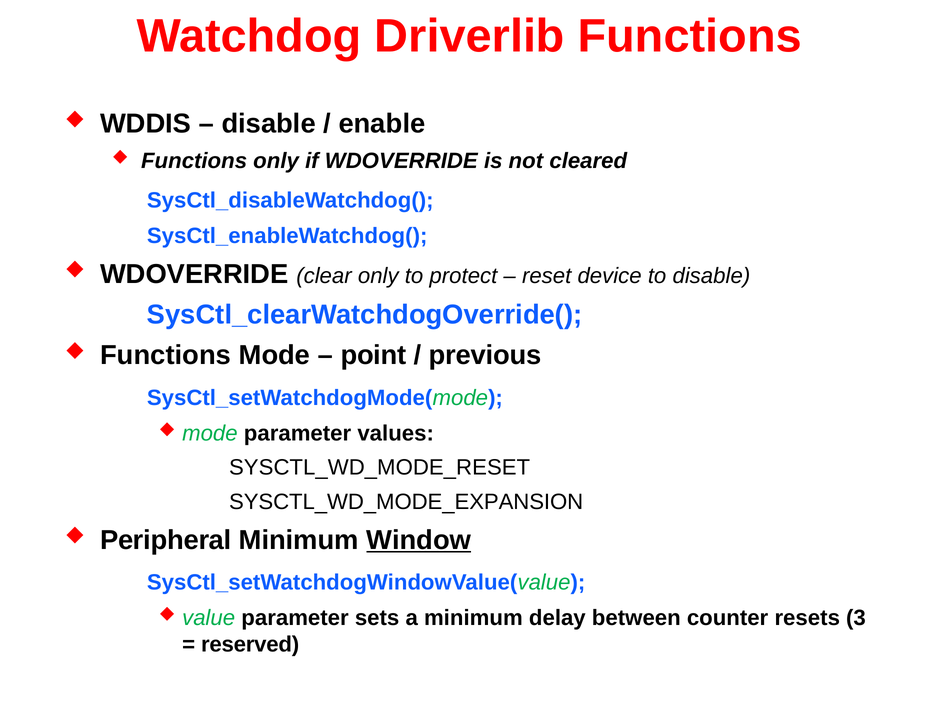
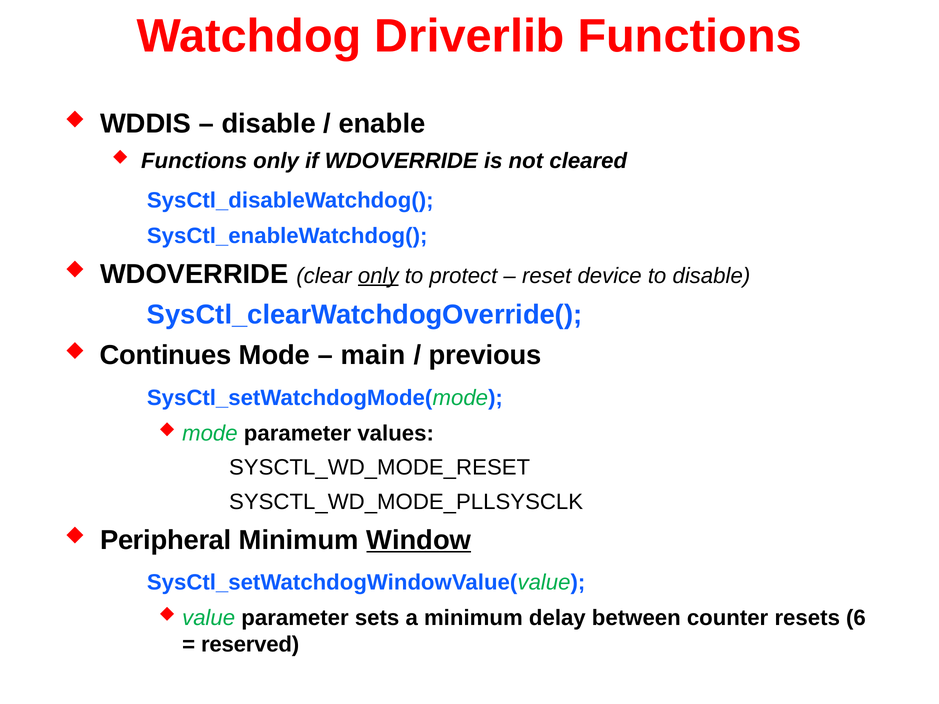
only underline: none -> present (378, 276)
Functions: Functions -> Continues (166, 355)
point: point -> main (373, 355)
SYSCTL_WD_MODE_EXPANSION: SYSCTL_WD_MODE_EXPANSION -> SYSCTL_WD_MODE_PLLSYSCLK (406, 502)
3: 3 -> 6 (856, 618)
